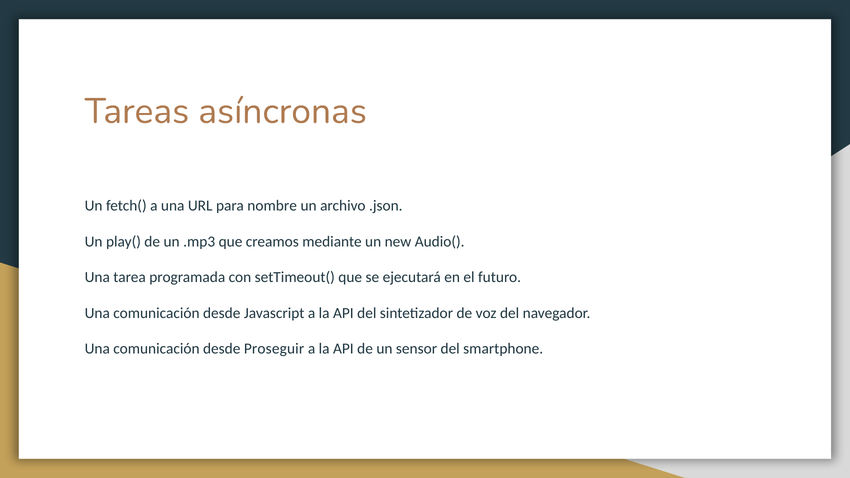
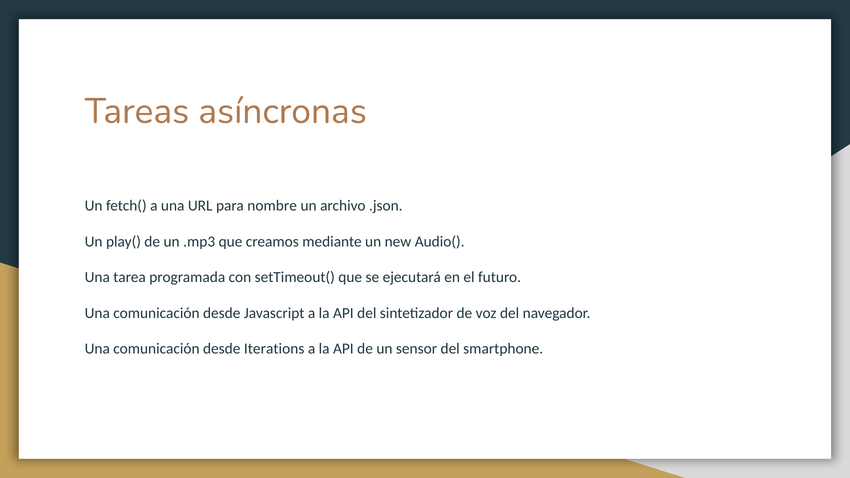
Proseguir: Proseguir -> Iterations (274, 349)
